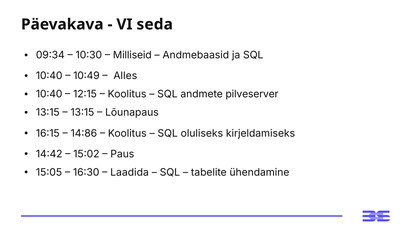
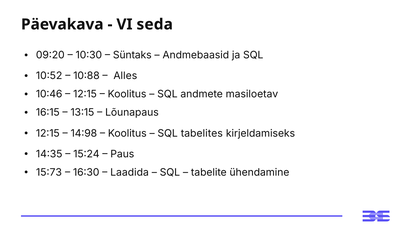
09:34: 09:34 -> 09:20 (50, 55)
Milliseid: Milliseid -> Süntaks (132, 55)
10:40: 10:40 -> 10:52 (49, 76)
10:49: 10:49 -> 10:88 (86, 76)
10:40: 10:40 -> 10:46 (49, 94)
pilveserver: pilveserver -> masiloetav (252, 94)
13:15: 13:15 -> 16:15 (48, 113)
16:15: 16:15 -> 12:15 (48, 133)
14:86: 14:86 -> 14:98 (84, 133)
oluliseks: oluliseks -> tabelites (202, 133)
14:42: 14:42 -> 14:35 (49, 154)
15:02: 15:02 -> 15:24 (86, 154)
15:05: 15:05 -> 15:73 (49, 173)
